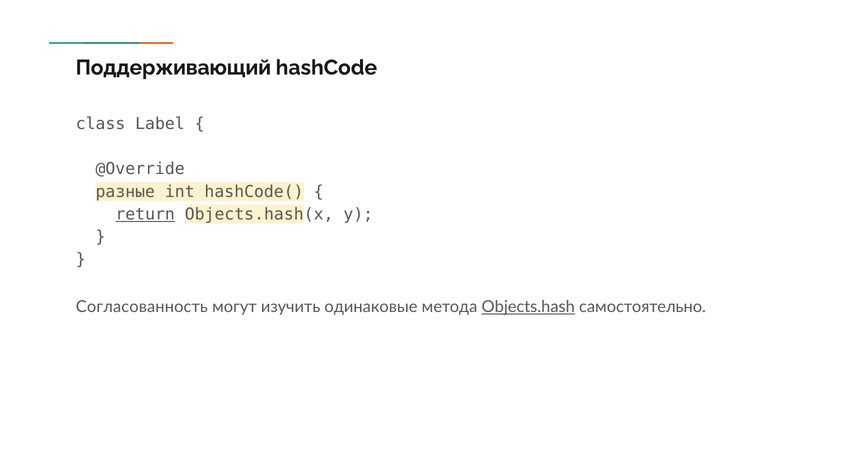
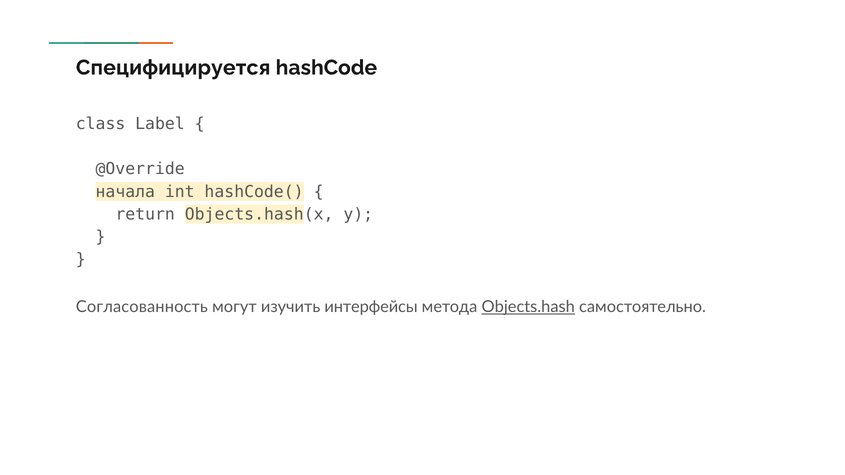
Поддерживающий: Поддерживающий -> Специфицируется (173, 68)
разные: разные -> начала (125, 192)
return underline: present -> none (145, 214)
одинаковые: одинаковые -> интерфейсы (371, 307)
